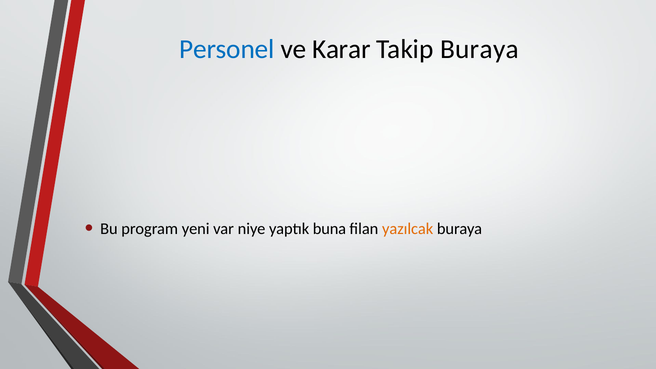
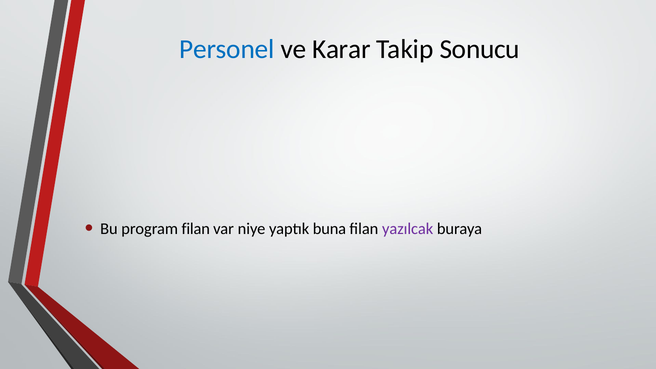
Takip Buraya: Buraya -> Sonucu (480, 49)
program yeni: yeni -> filan (196, 229)
yazılcak colour: orange -> purple (408, 229)
